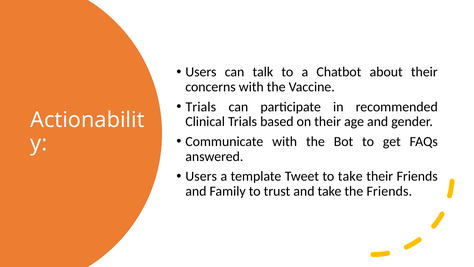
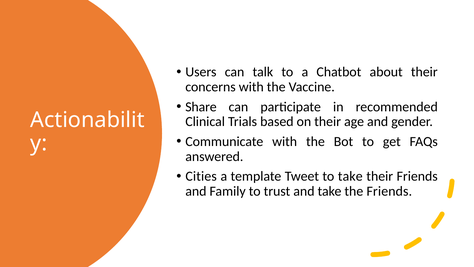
Trials: Trials -> Share (201, 107)
Users: Users -> Cities (201, 176)
